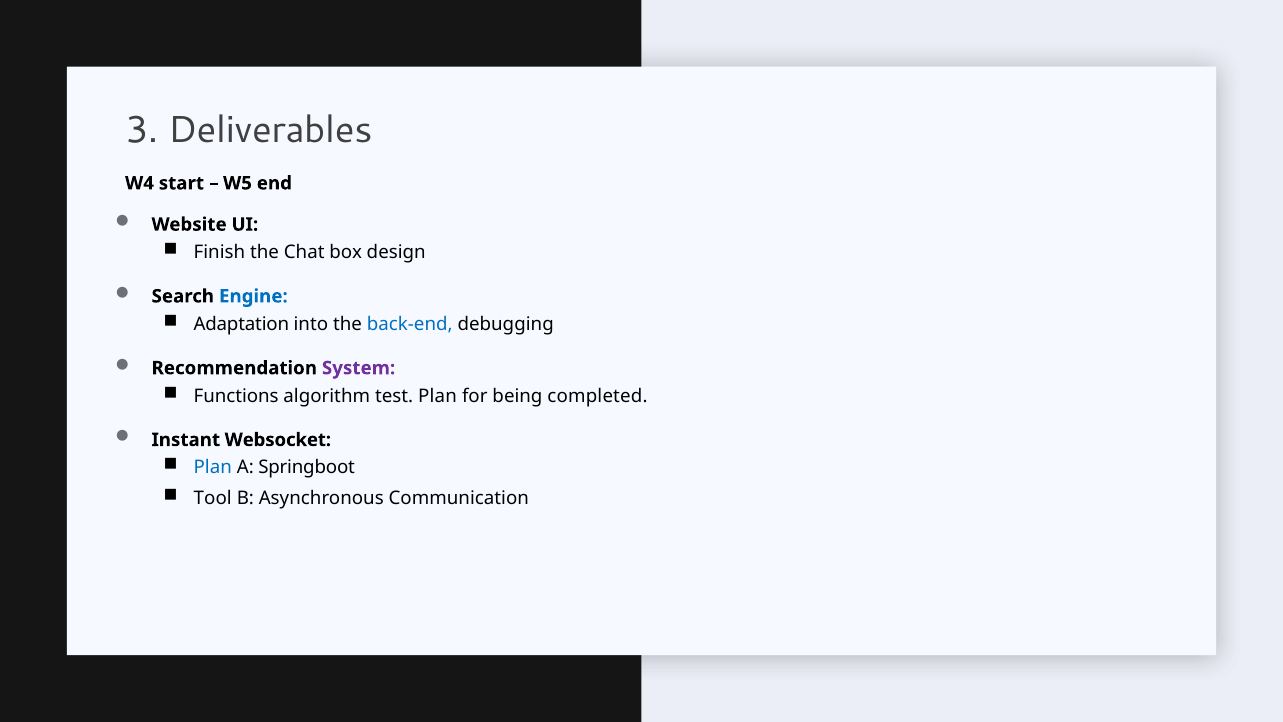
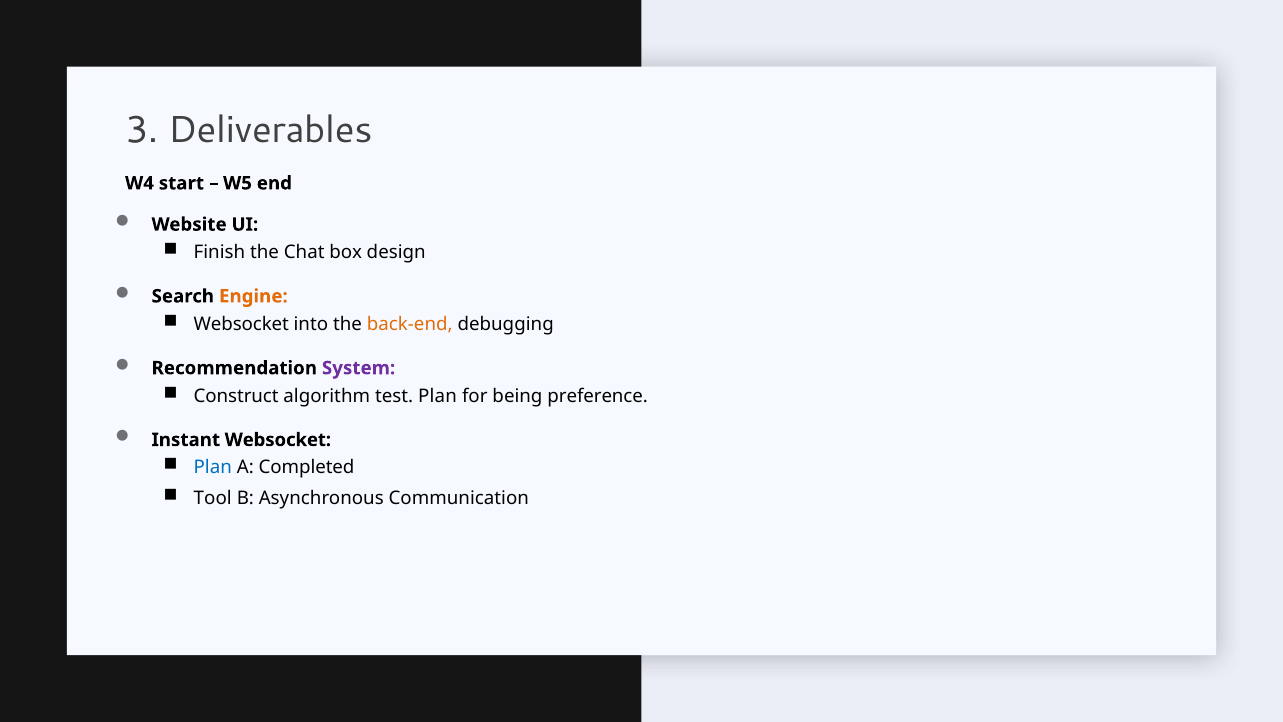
Engine colour: blue -> orange (253, 296)
Adaptation: Adaptation -> Websocket (241, 324)
back-end colour: blue -> orange (410, 324)
Functions: Functions -> Construct (236, 396)
completed: completed -> preference (598, 396)
Springboot: Springboot -> Completed (307, 468)
